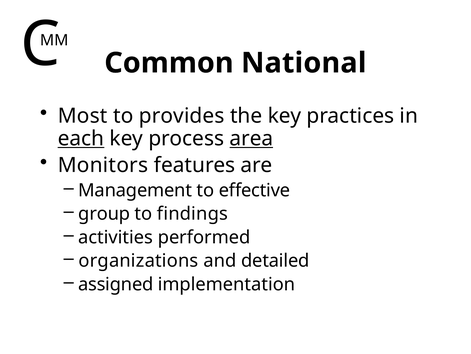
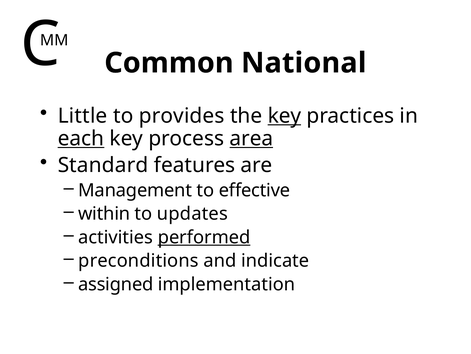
Most: Most -> Little (83, 116)
key underline: none -> present (284, 116)
Monitors: Monitors -> Standard (103, 165)
group: group -> within (104, 213)
findings: findings -> updates (192, 213)
performed underline: none -> present (204, 237)
organizations: organizations -> preconditions (139, 260)
detailed: detailed -> indicate (275, 260)
